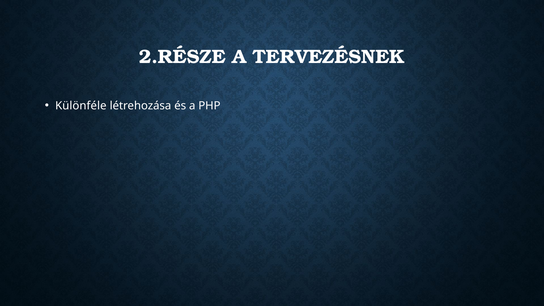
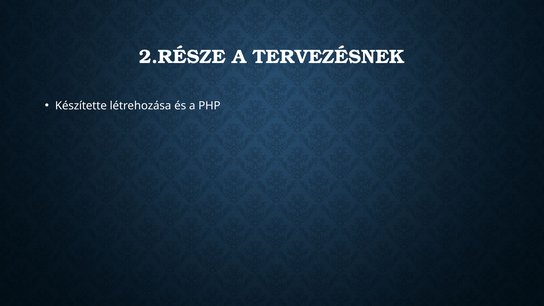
Különféle: Különféle -> Készítette (81, 106)
